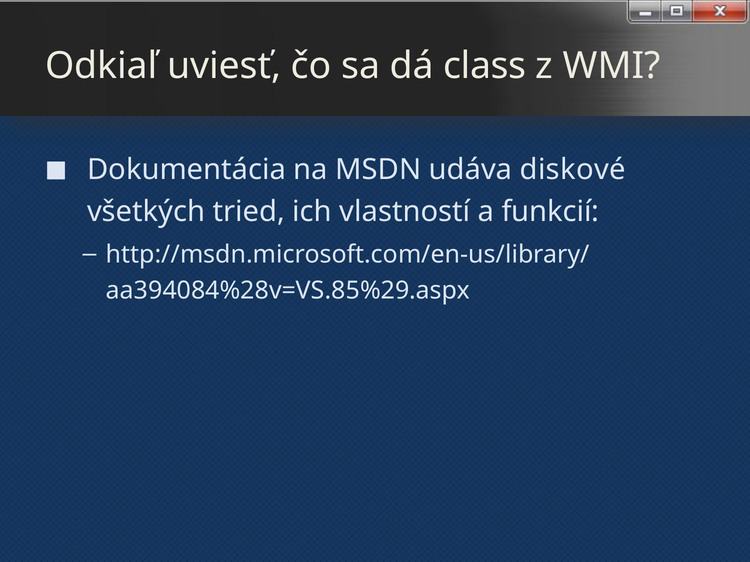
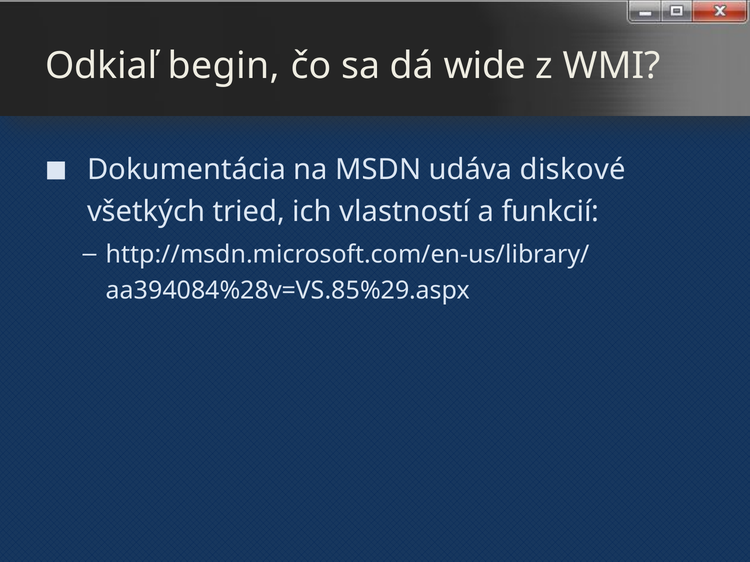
uviesť: uviesť -> begin (224, 66)
class: class -> wide (485, 66)
